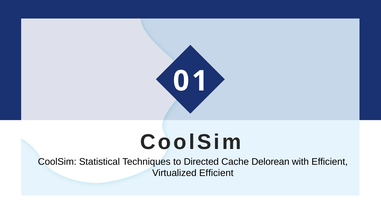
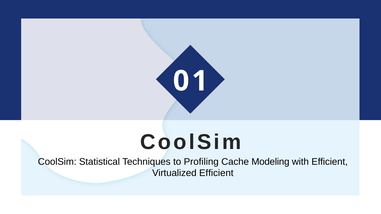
Directed: Directed -> Profiling (201, 162)
Delorean: Delorean -> Modeling (270, 162)
